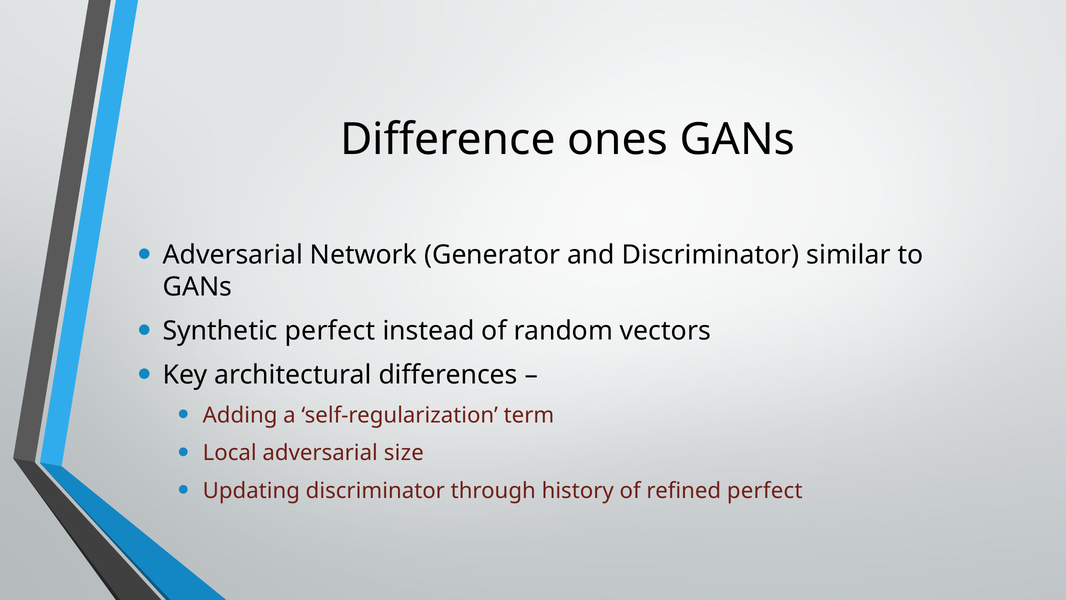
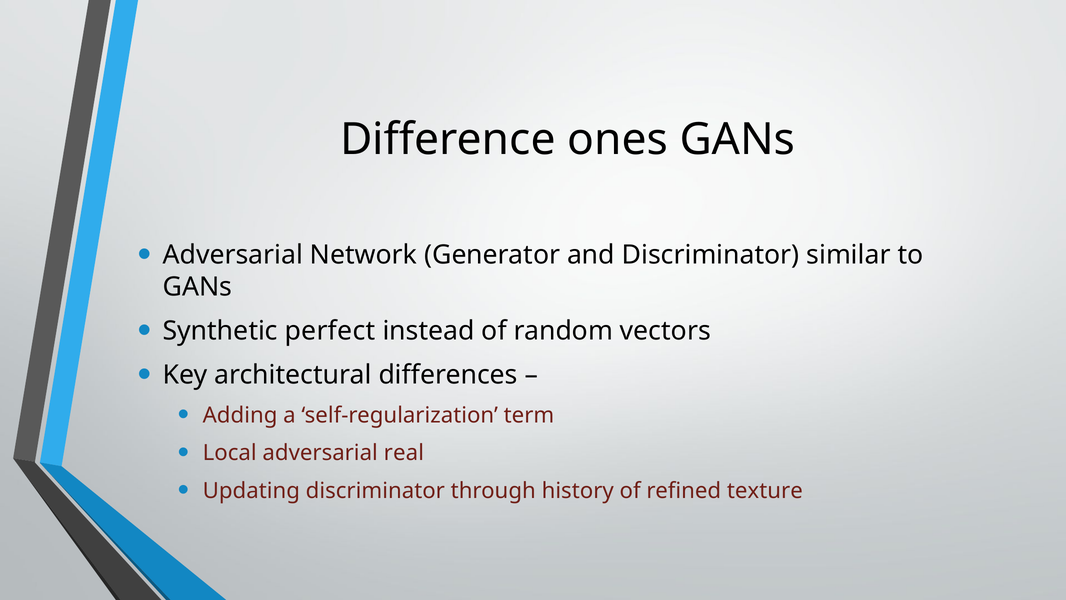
size: size -> real (404, 453)
refined perfect: perfect -> texture (765, 491)
